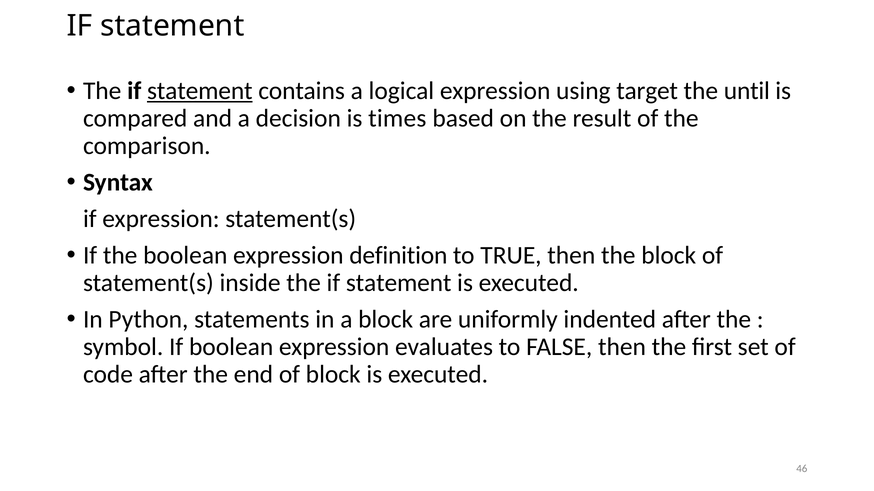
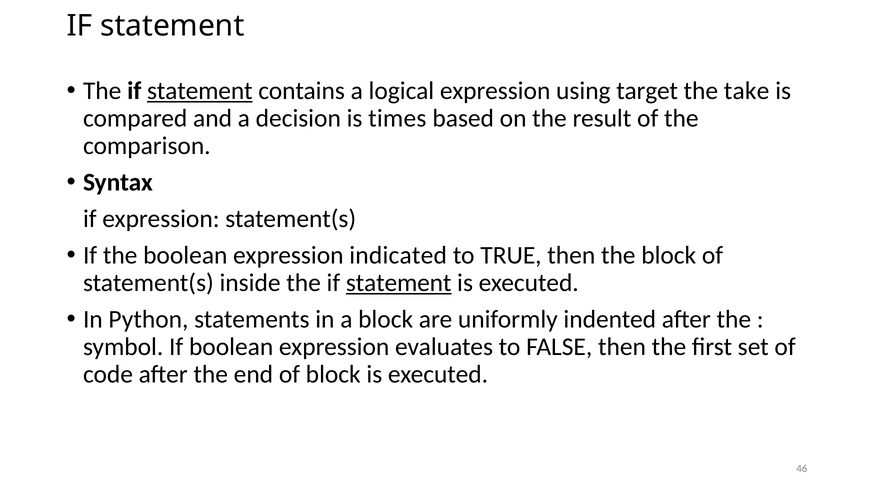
until: until -> take (747, 91)
definition: definition -> indicated (398, 256)
statement underline: none -> present (399, 283)
